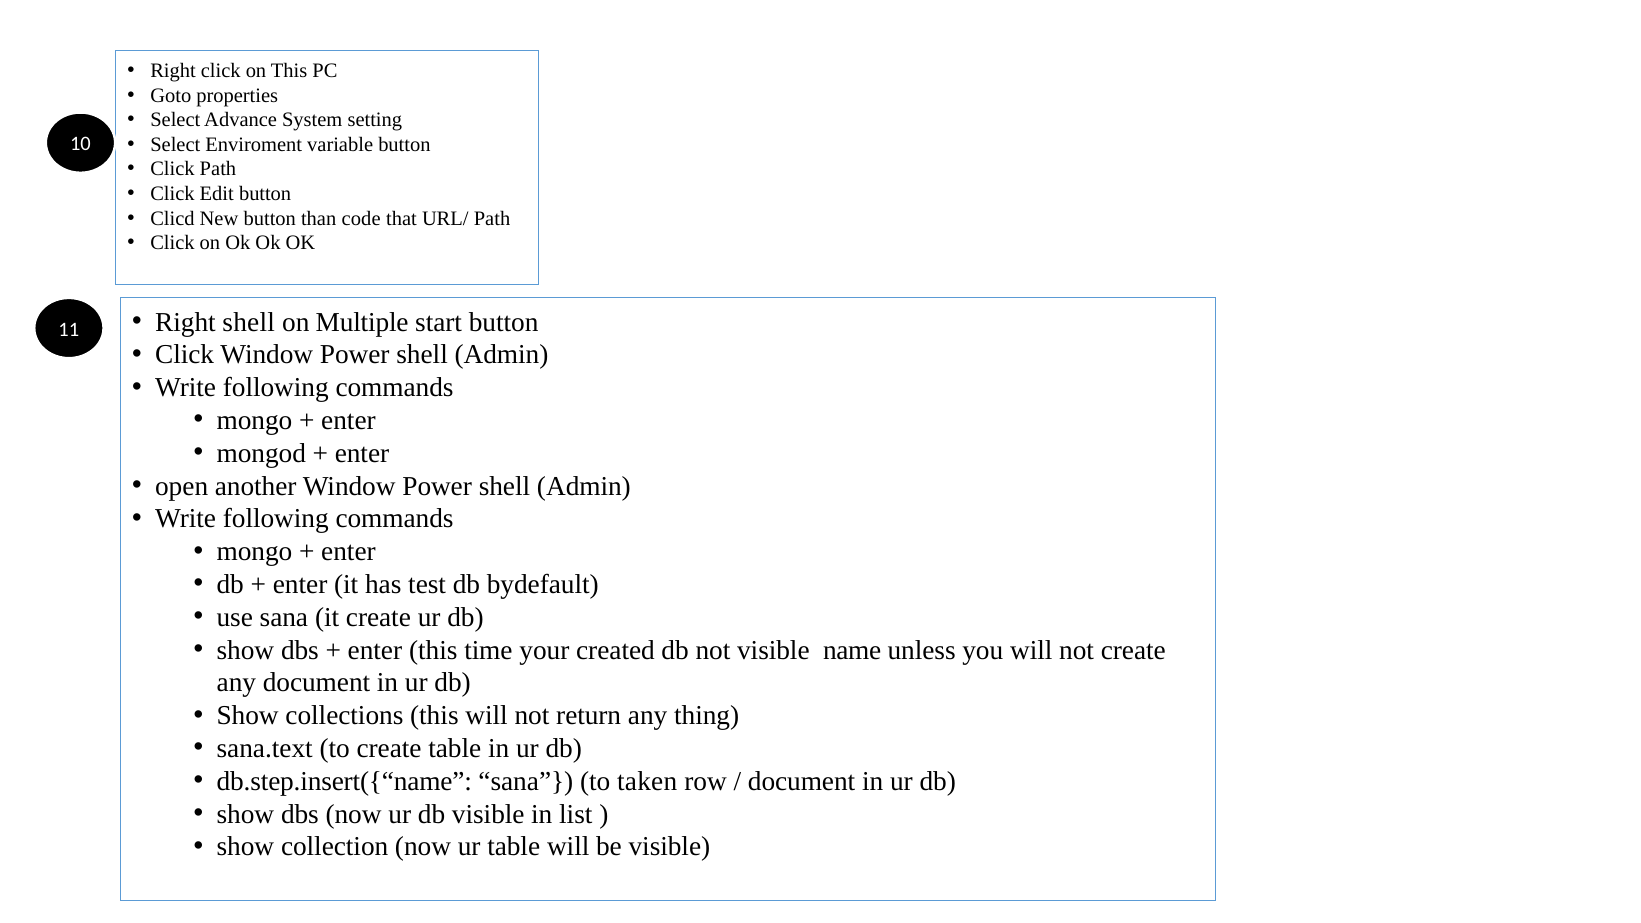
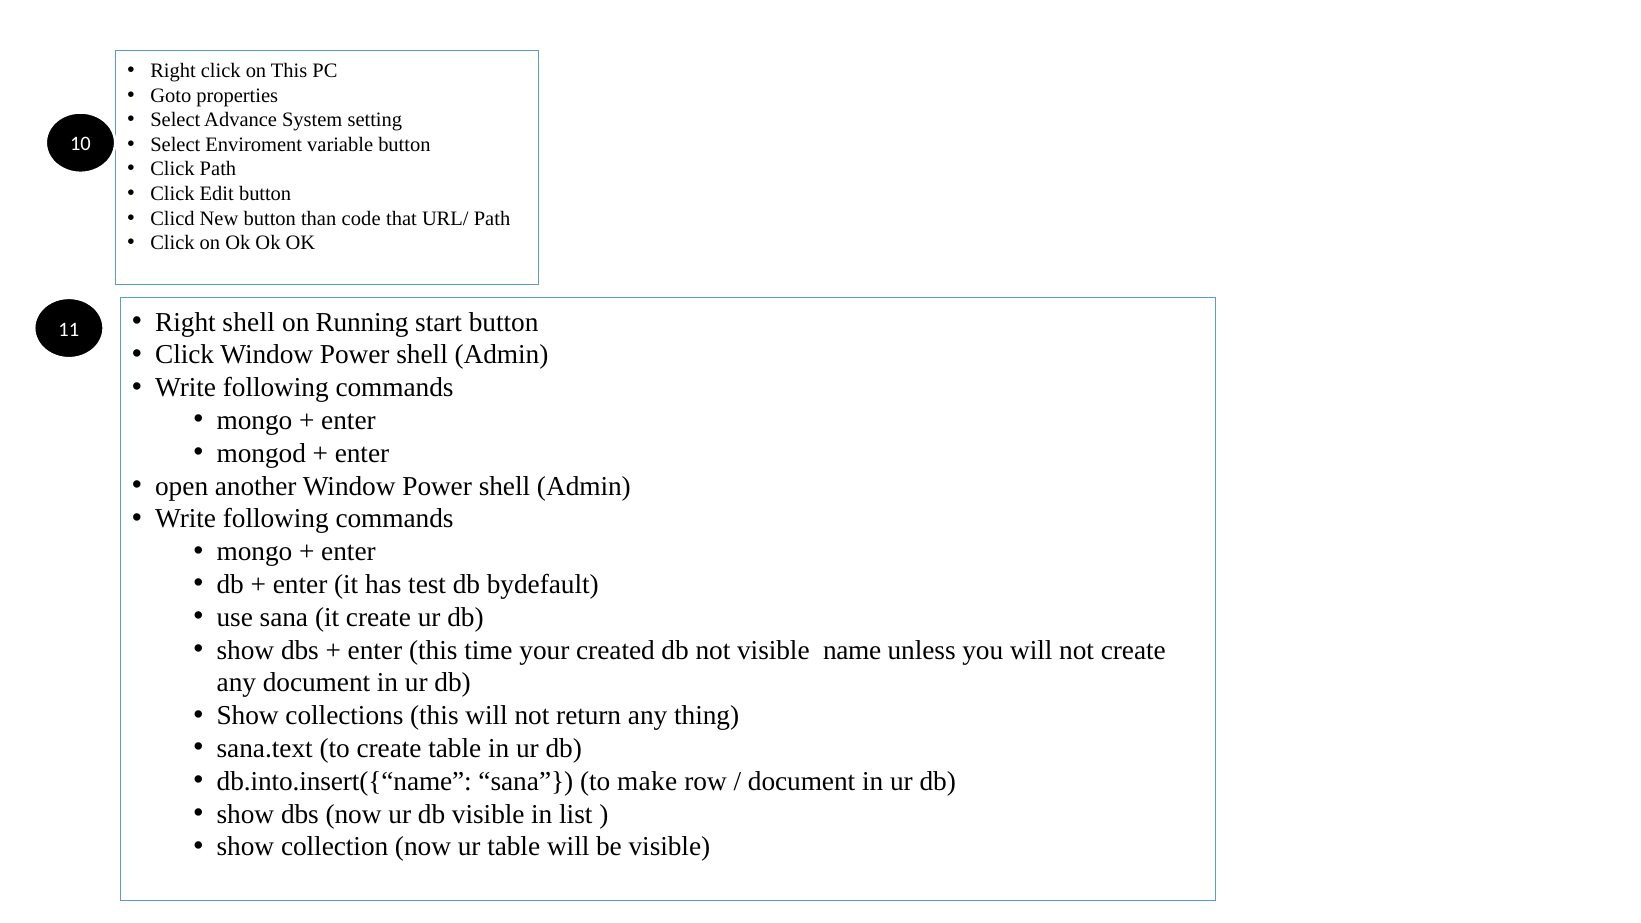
Multiple: Multiple -> Running (362, 322)
db.step.insert({“name: db.step.insert({“name -> db.into.insert({“name (344, 781)
taken: taken -> make (647, 781)
